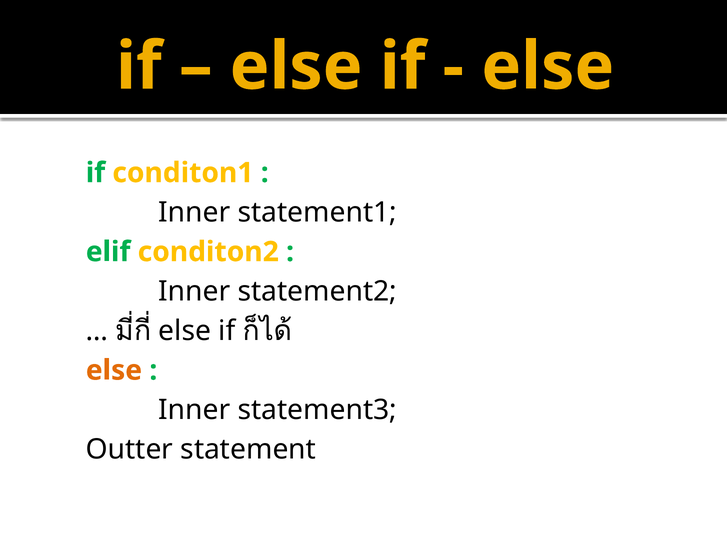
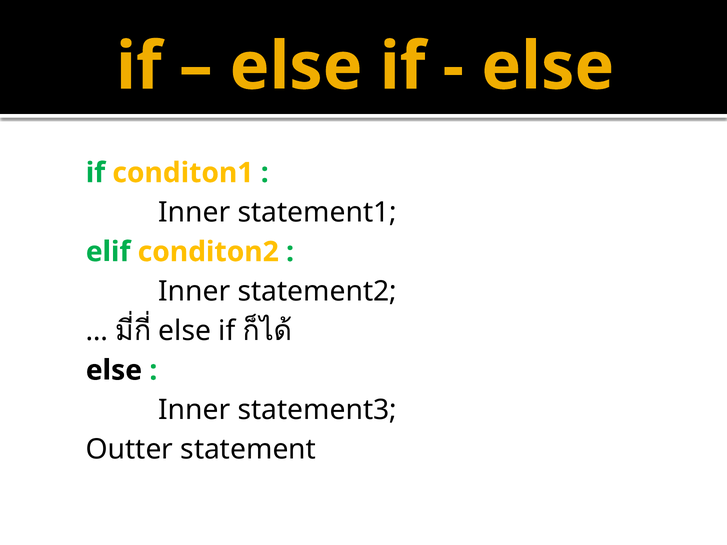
else colour: orange -> black (114, 371)
